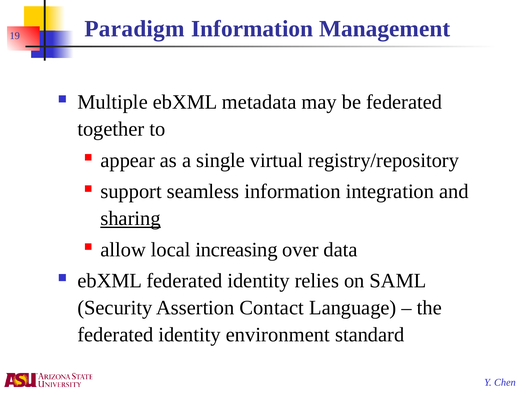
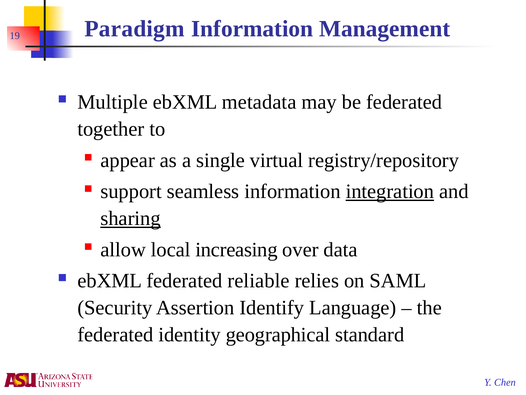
integration underline: none -> present (390, 191)
ebXML federated identity: identity -> reliable (259, 280)
Contact: Contact -> Identify (272, 307)
environment: environment -> geographical (278, 334)
